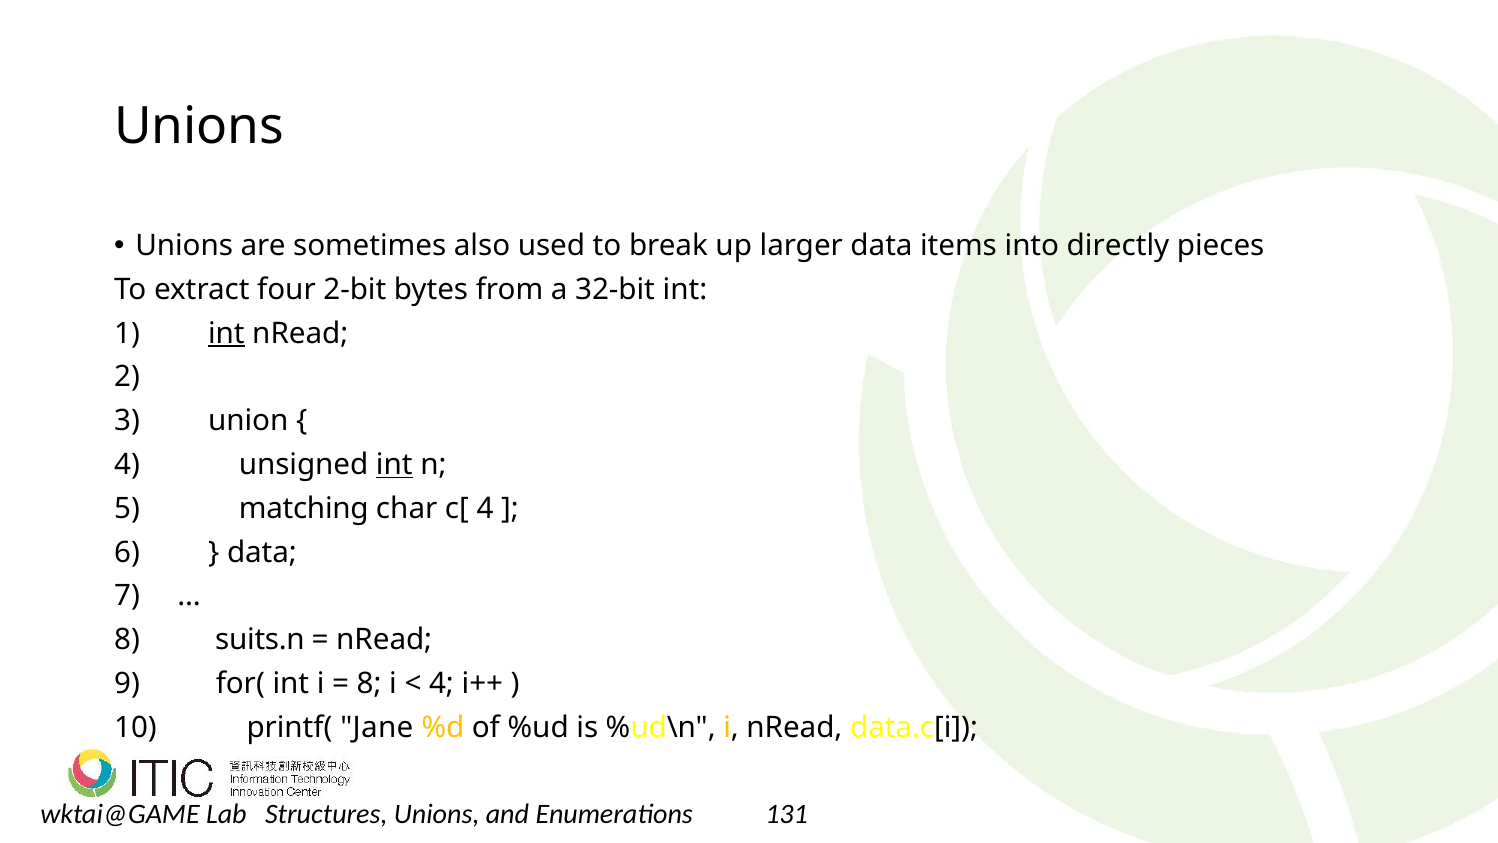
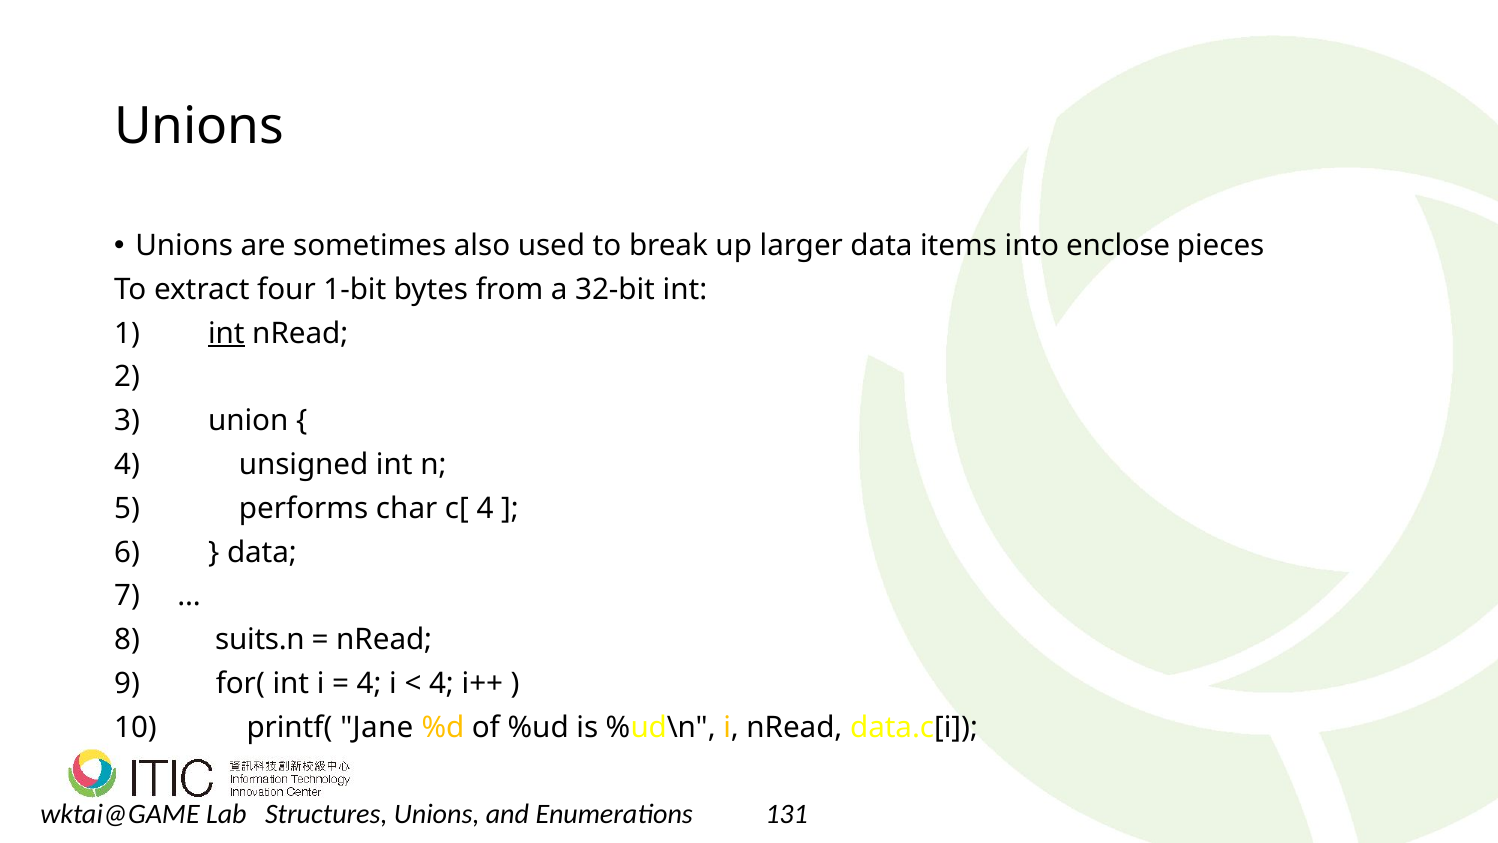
directly: directly -> enclose (1118, 246)
2-bit: 2-bit -> 1-bit (355, 289)
int underline: present -> none (394, 464)
matching: matching -> performs (304, 508)
8: 8 -> 4 (369, 683)
